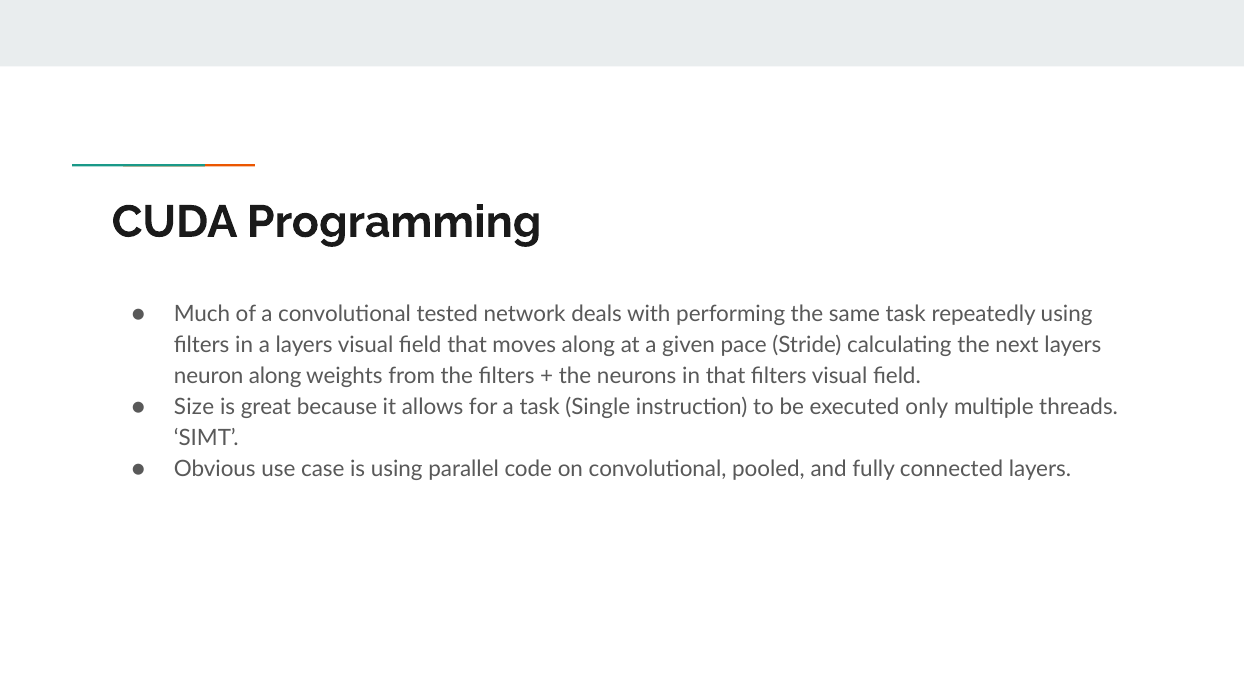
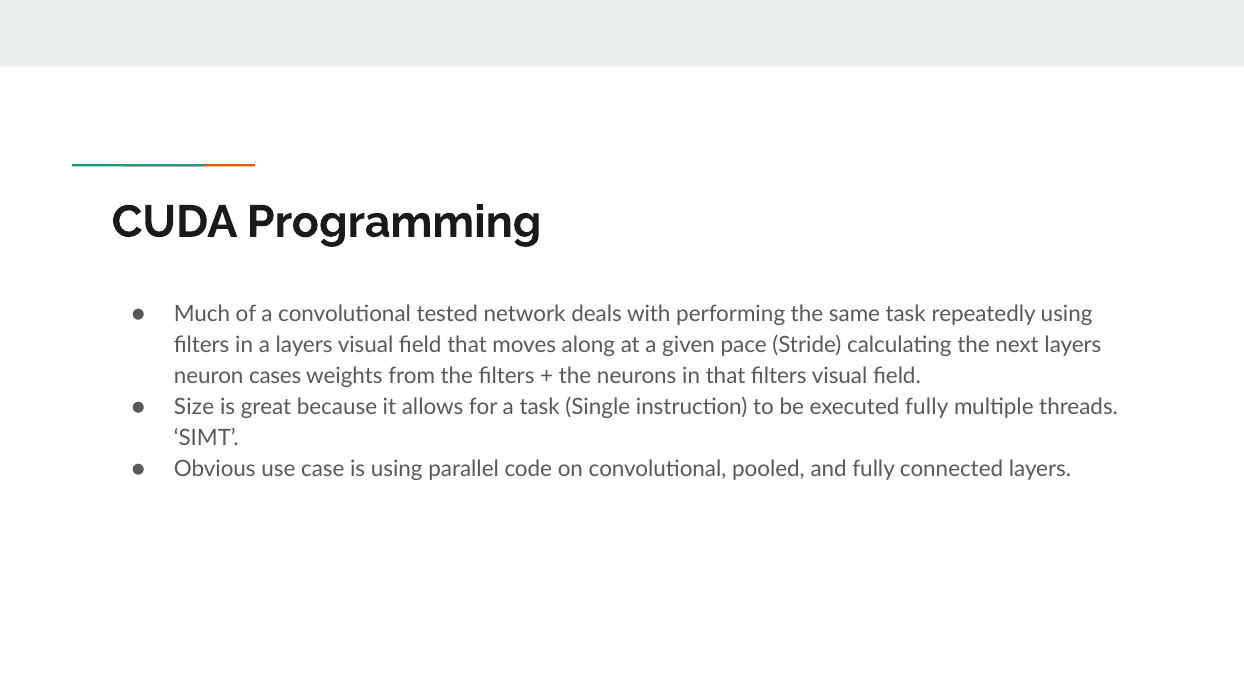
neuron along: along -> cases (275, 376)
executed only: only -> fully (927, 407)
